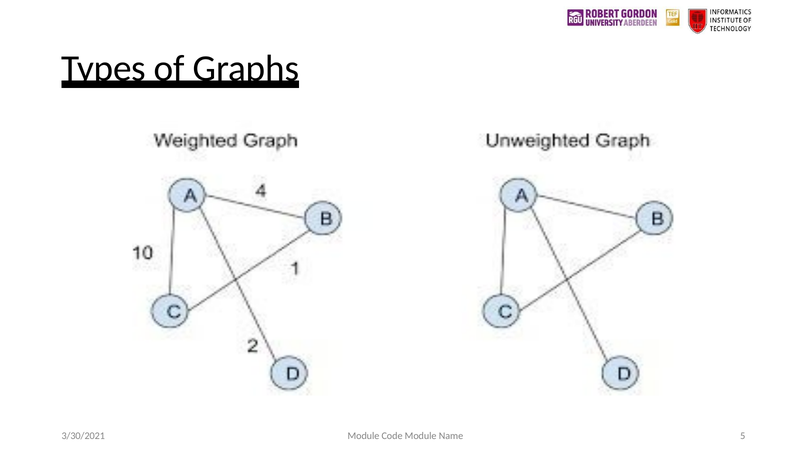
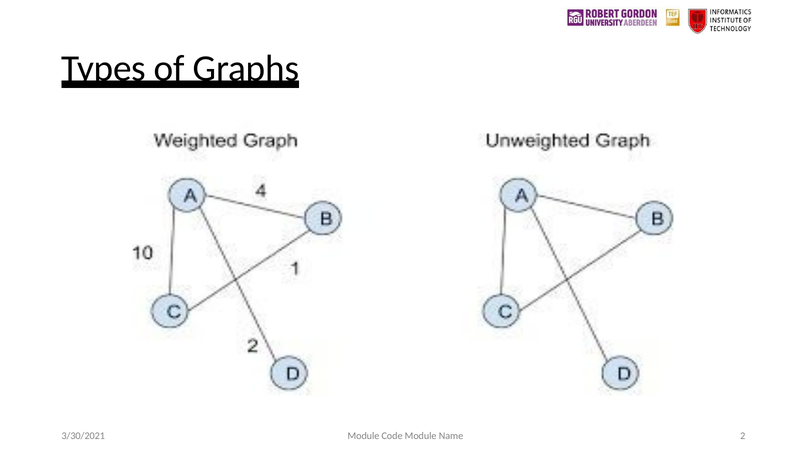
5: 5 -> 2 (743, 436)
